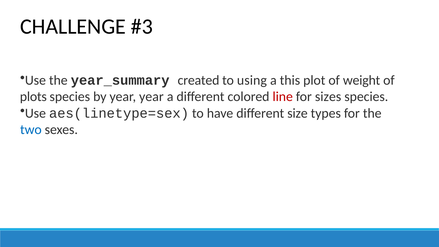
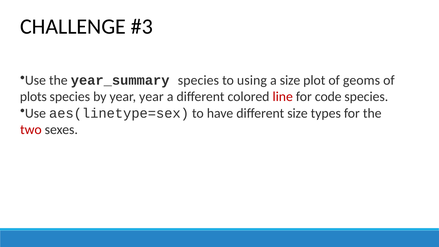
year_summary created: created -> species (198, 80)
a this: this -> size (290, 80)
weight: weight -> geoms (361, 80)
sizes: sizes -> code (328, 97)
two colour: blue -> red (31, 130)
